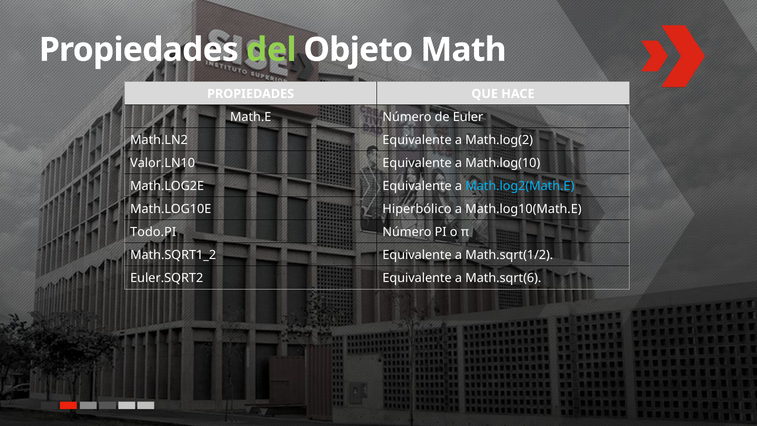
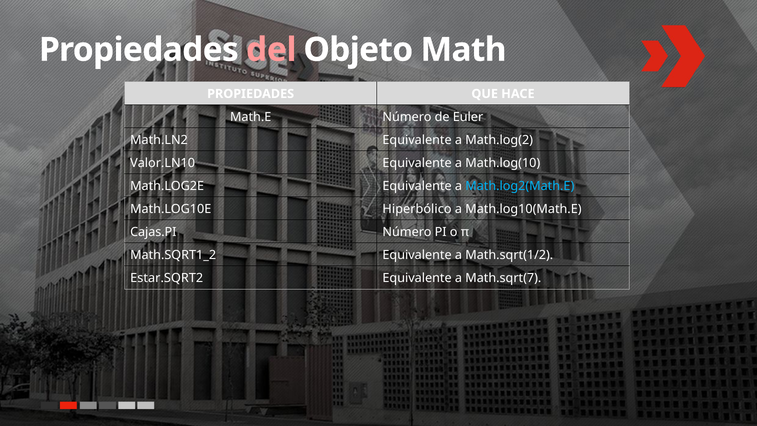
del colour: light green -> pink (271, 50)
Todo.PI: Todo.PI -> Cajas.PI (153, 232)
Euler.SQRT2: Euler.SQRT2 -> Estar.SQRT2 (167, 278)
Math.sqrt(6: Math.sqrt(6 -> Math.sqrt(7 (503, 278)
